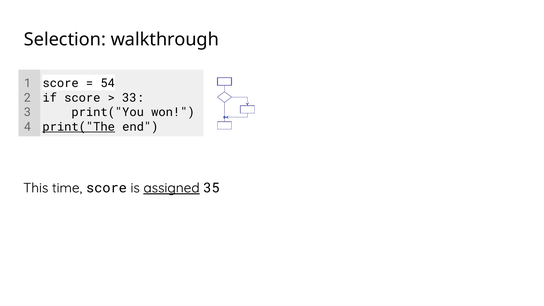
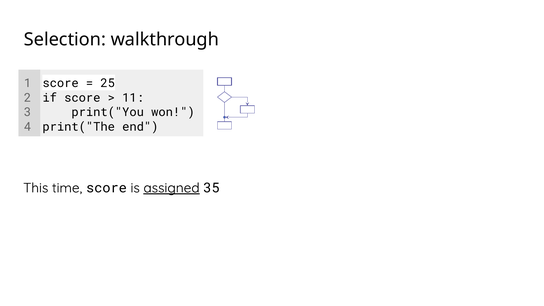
54: 54 -> 25 (108, 83)
33: 33 -> 11 (133, 98)
print("The underline: present -> none (79, 127)
